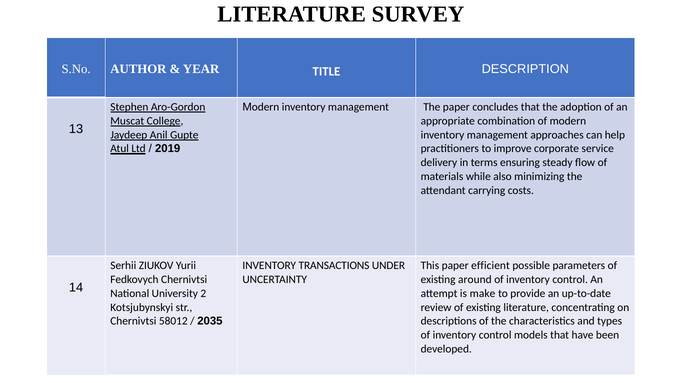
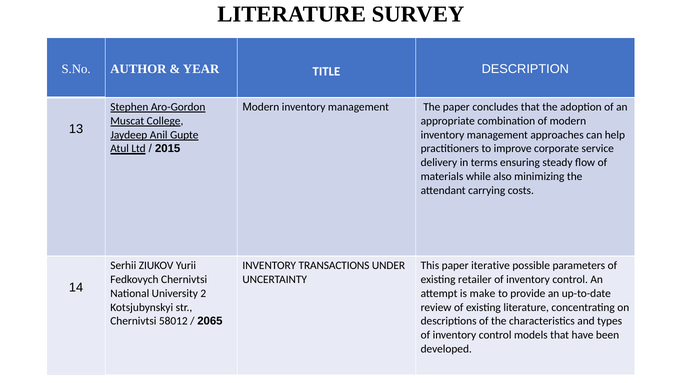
2019: 2019 -> 2015 (168, 149)
efficient: efficient -> iterative (491, 266)
around: around -> retailer (475, 280)
2035: 2035 -> 2065 (210, 322)
